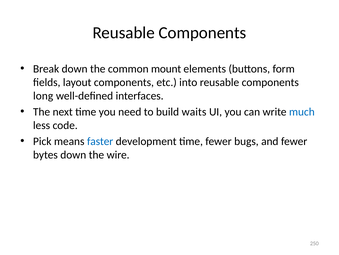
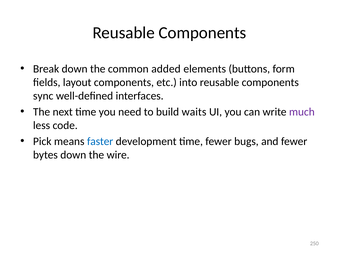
mount: mount -> added (166, 69)
long: long -> sync (43, 96)
much colour: blue -> purple (302, 112)
